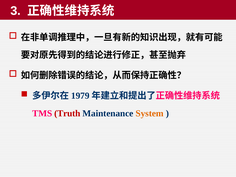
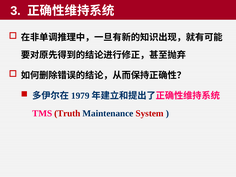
System colour: orange -> red (150, 113)
